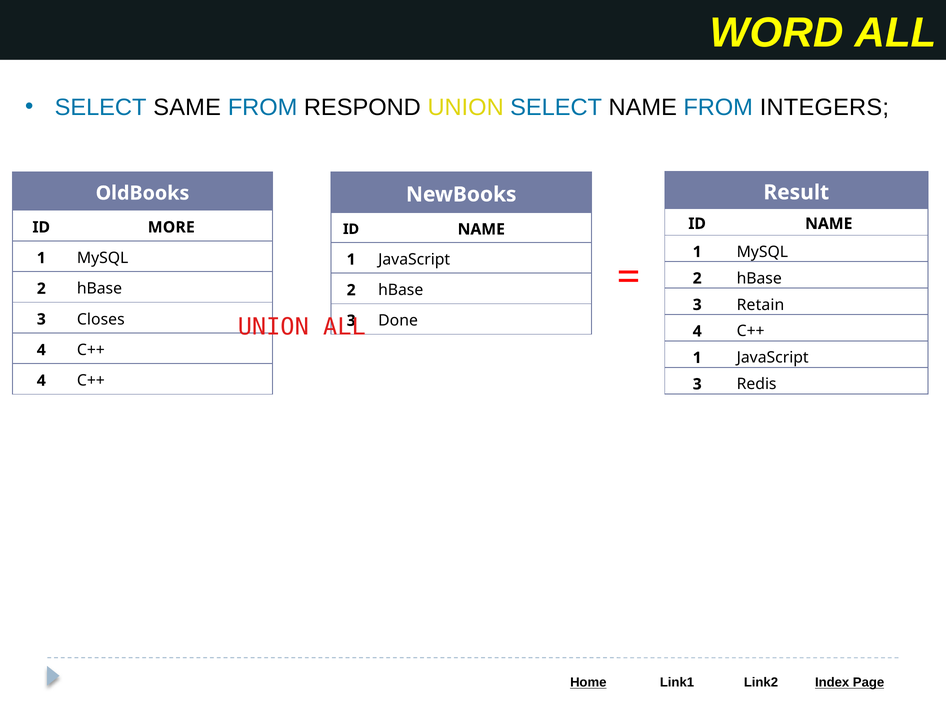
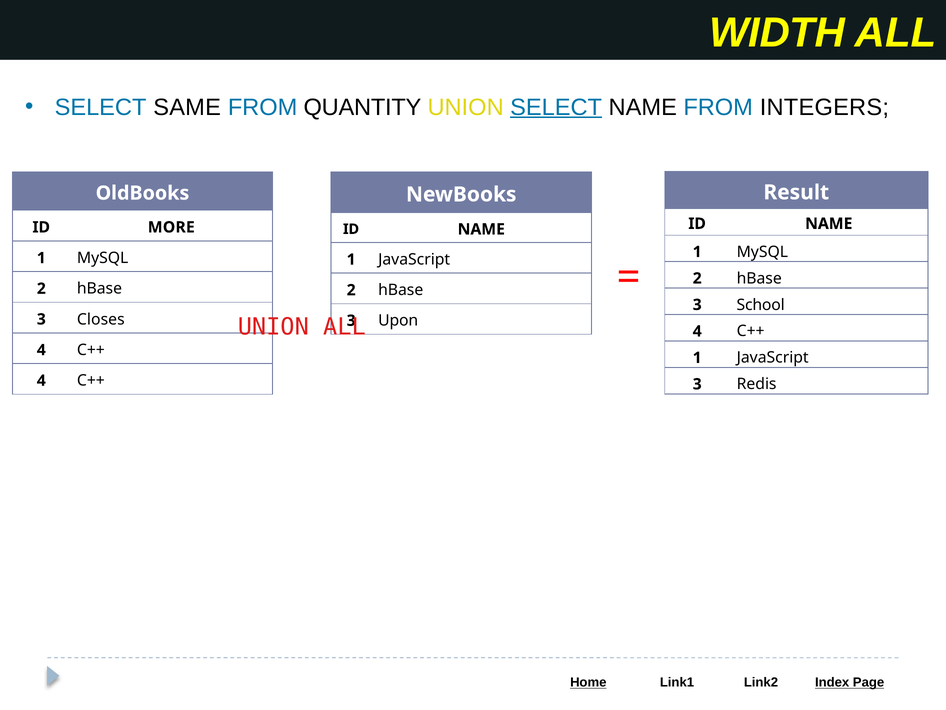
WORD: WORD -> WIDTH (777, 33)
RESPOND: RESPOND -> QUANTITY (362, 107)
SELECT underline: none -> present (556, 107)
Retain: Retain -> School (761, 305)
Done: Done -> Upon (398, 320)
